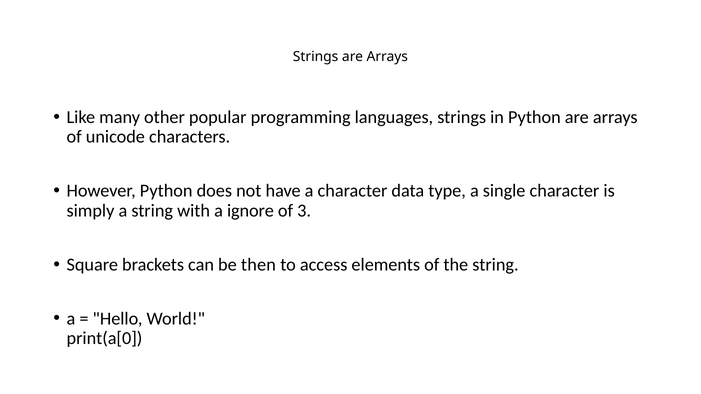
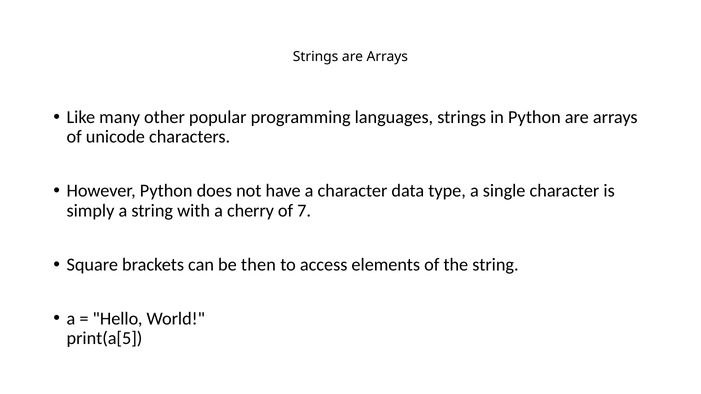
ignore: ignore -> cherry (250, 211)
3: 3 -> 7 (304, 211)
print(a[0: print(a[0 -> print(a[5 (104, 339)
